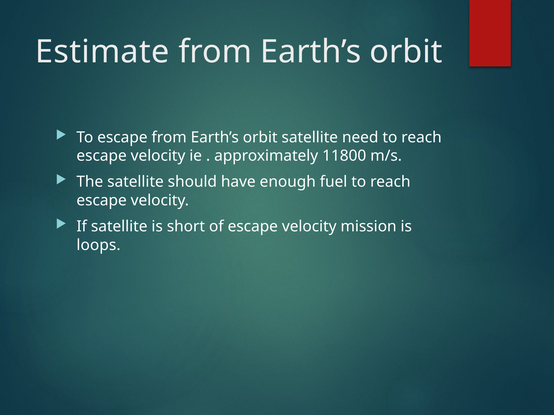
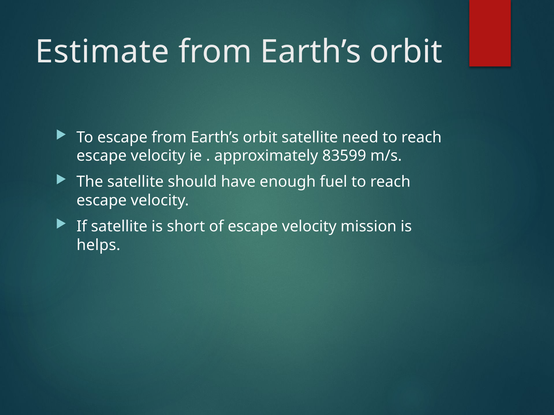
11800: 11800 -> 83599 (344, 156)
loops: loops -> helps (98, 245)
